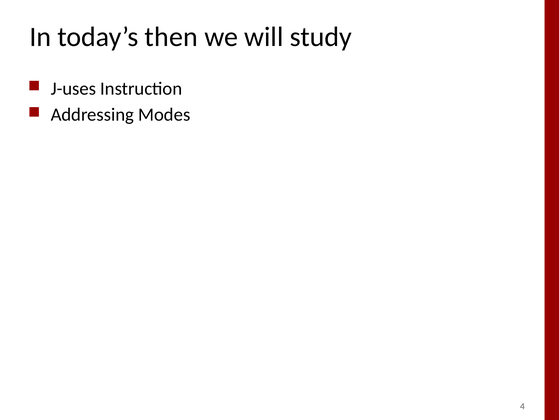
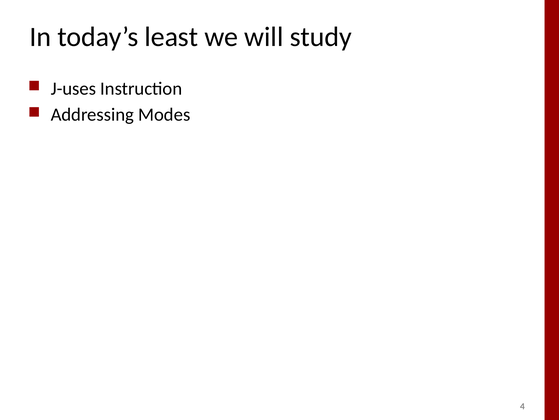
then: then -> least (171, 37)
